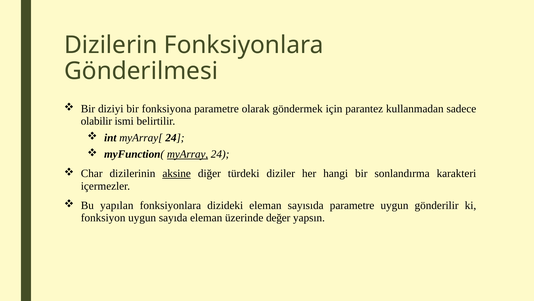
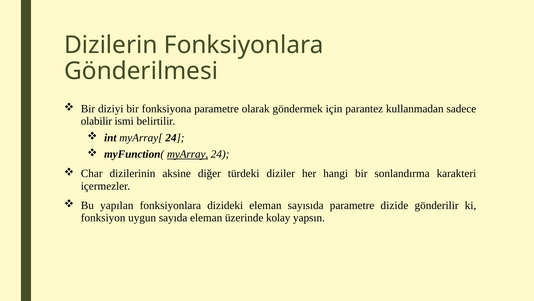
aksine underline: present -> none (177, 173)
parametre uygun: uygun -> dizide (394, 205)
değer: değer -> kolay (278, 218)
